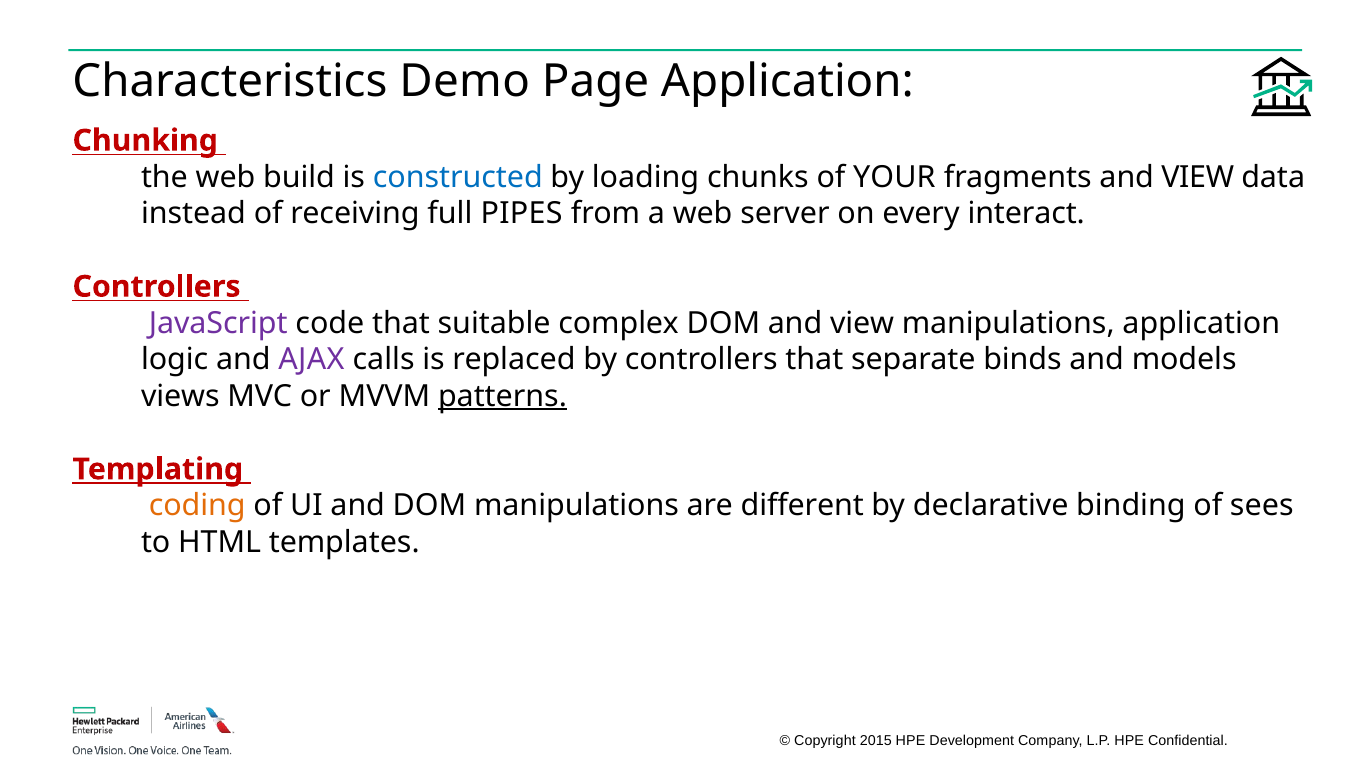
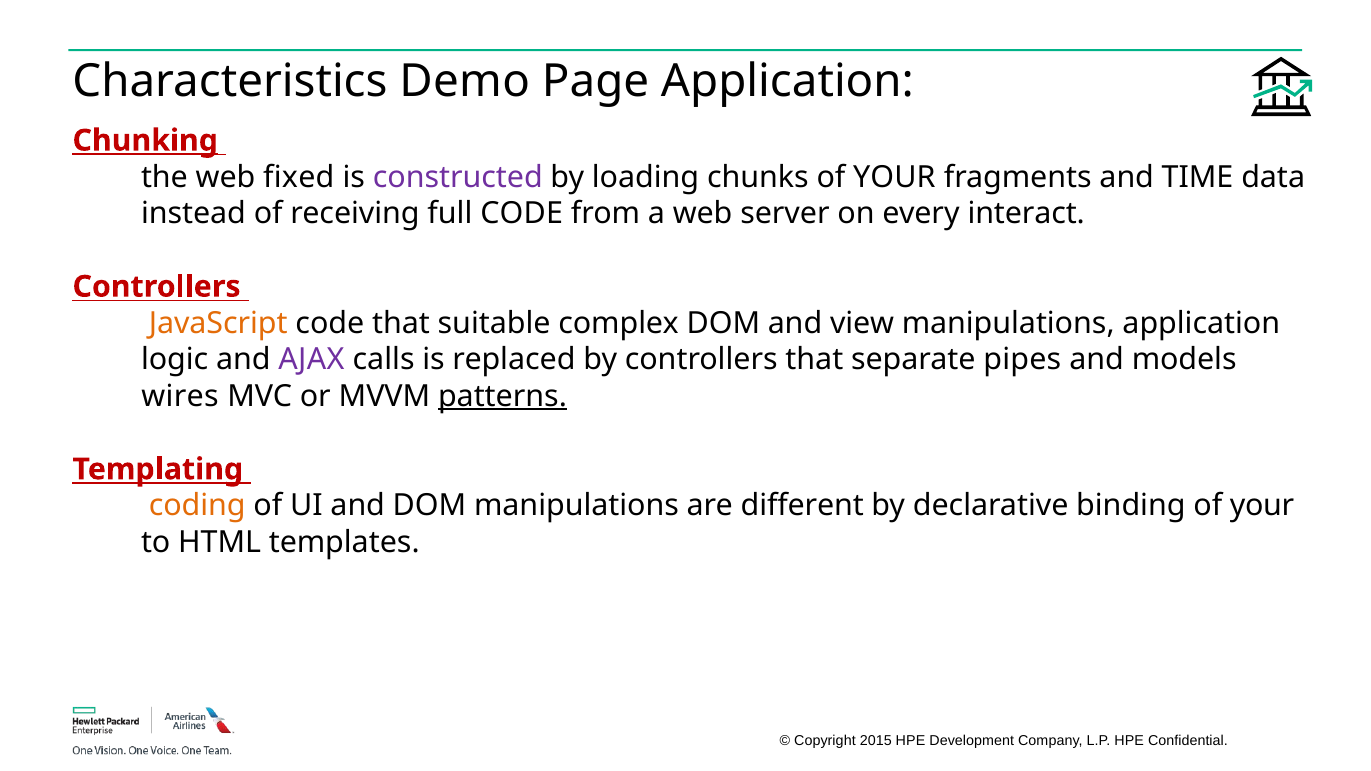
Chunking underline: none -> present (145, 141)
build: build -> fixed (299, 177)
constructed colour: blue -> purple (458, 177)
fragments and VIEW: VIEW -> TIME (1198, 177)
full PIPES: PIPES -> CODE (522, 214)
JavaScript colour: purple -> orange (218, 323)
binds: binds -> pipes (1022, 360)
views: views -> wires (180, 396)
binding of sees: sees -> your (1262, 506)
